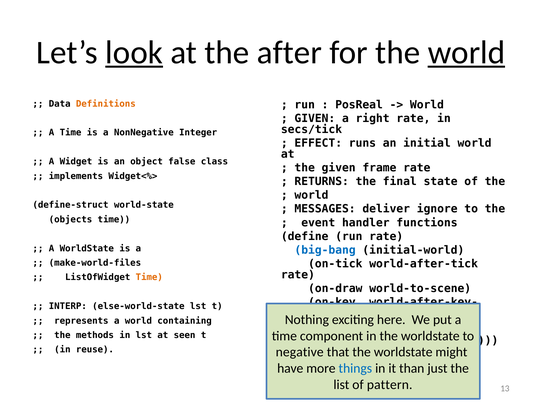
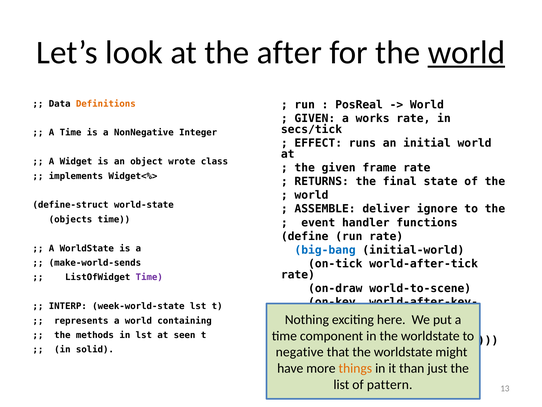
look underline: present -> none (134, 52)
right: right -> works (373, 118)
false: false -> wrote (182, 161)
MESSAGES: MESSAGES -> ASSEMBLE (325, 209)
make-world-files: make-world-files -> make-world-sends (95, 263)
Time colour: orange -> purple (149, 277)
else-world-state: else-world-state -> week-world-state (138, 306)
reuse: reuse -> solid (95, 349)
things colour: blue -> orange (355, 368)
